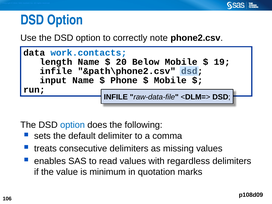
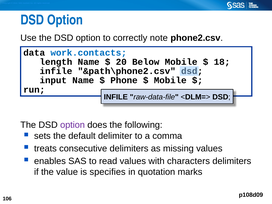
19: 19 -> 18 (222, 62)
option colour: blue -> purple (73, 125)
regardless: regardless -> characters (188, 161)
minimum: minimum -> specifies (108, 172)
